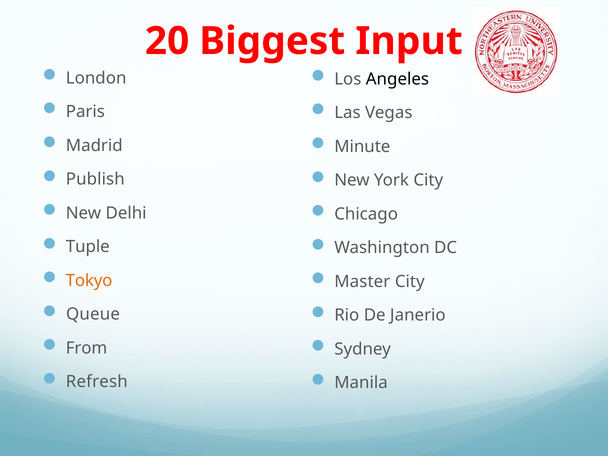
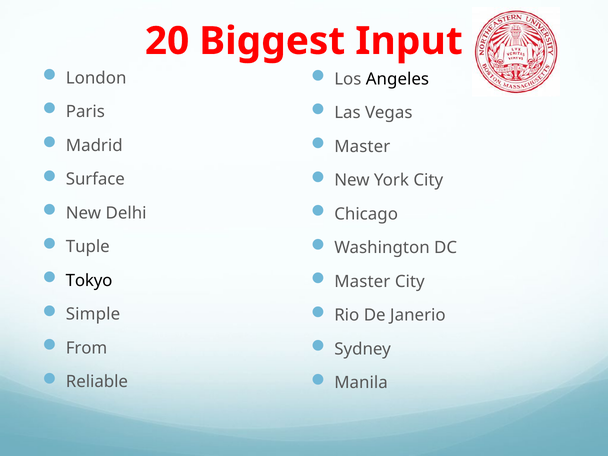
Minute: Minute -> Master (362, 146)
Publish: Publish -> Surface (95, 179)
Tokyo colour: orange -> black (89, 281)
Queue: Queue -> Simple (93, 314)
Refresh: Refresh -> Reliable (97, 382)
